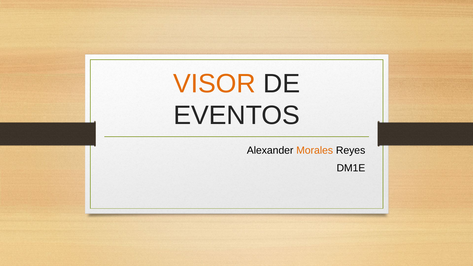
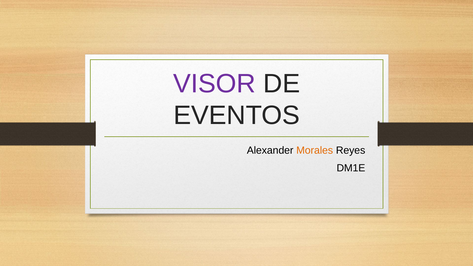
VISOR colour: orange -> purple (214, 84)
